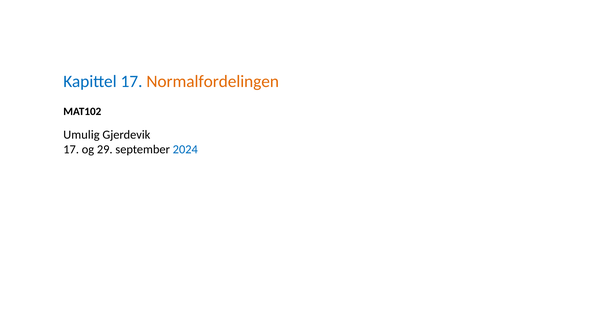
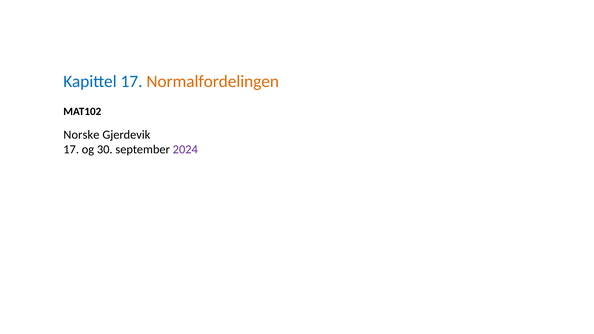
Umulig: Umulig -> Norske (81, 135)
29: 29 -> 30 (105, 150)
2024 colour: blue -> purple (185, 150)
